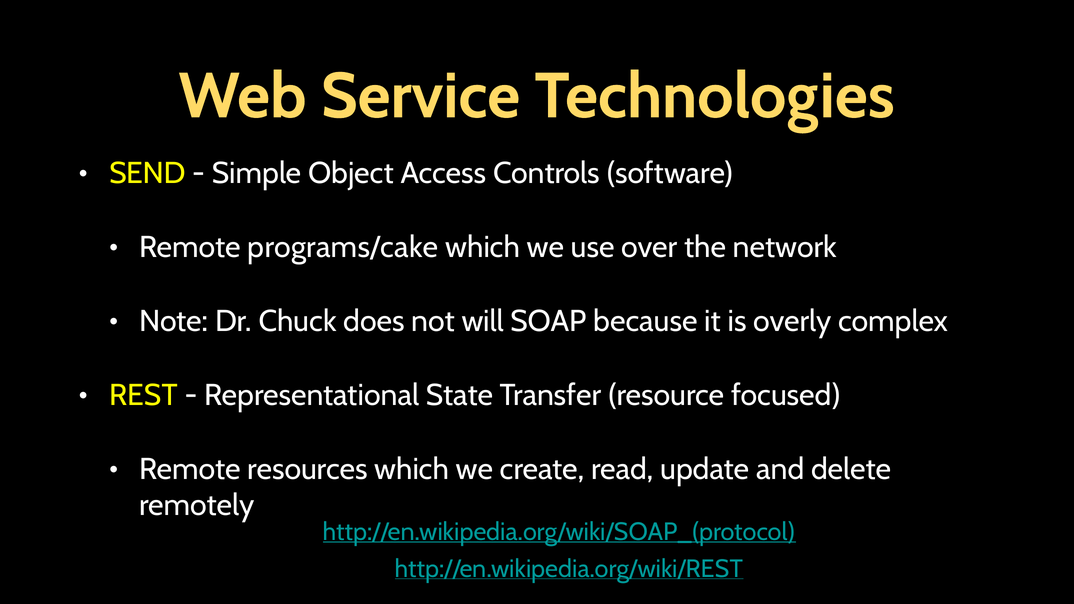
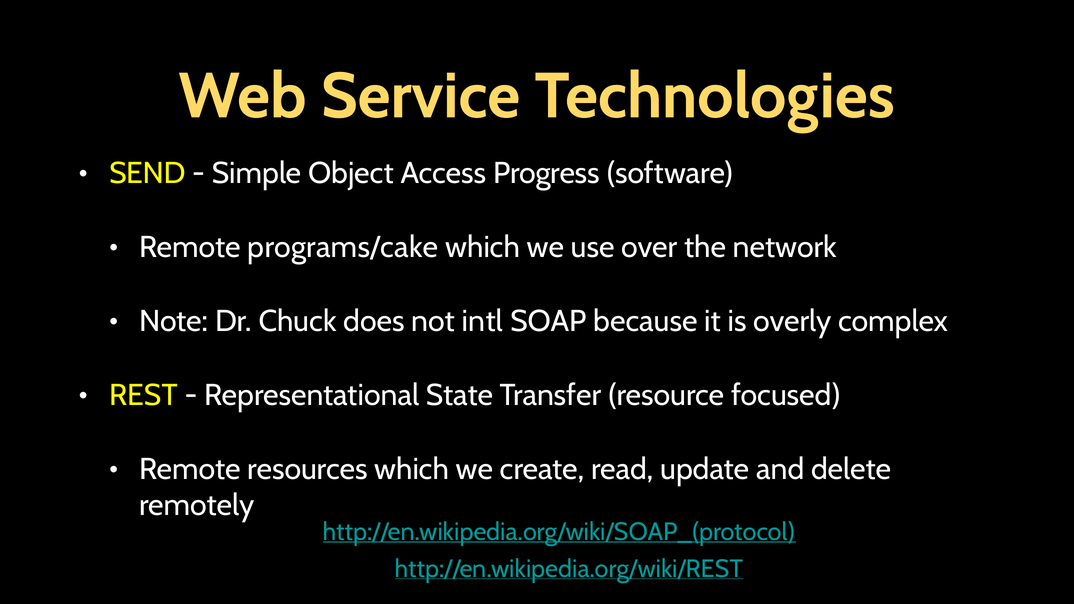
Controls: Controls -> Progress (546, 173)
will: will -> intl (482, 321)
